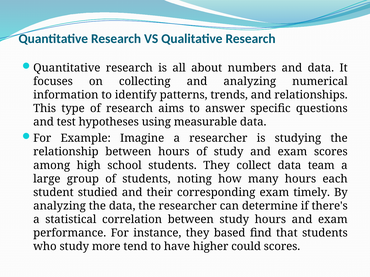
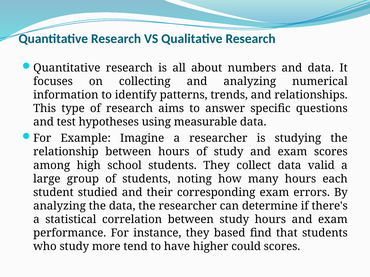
team: team -> valid (321, 166)
timely: timely -> errors (312, 193)
